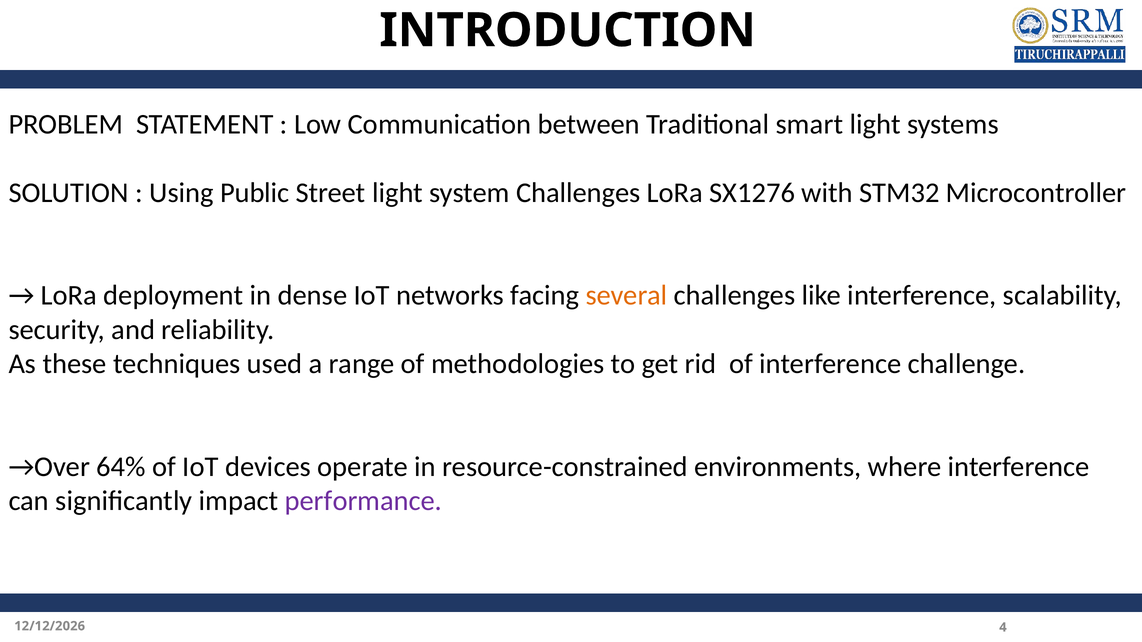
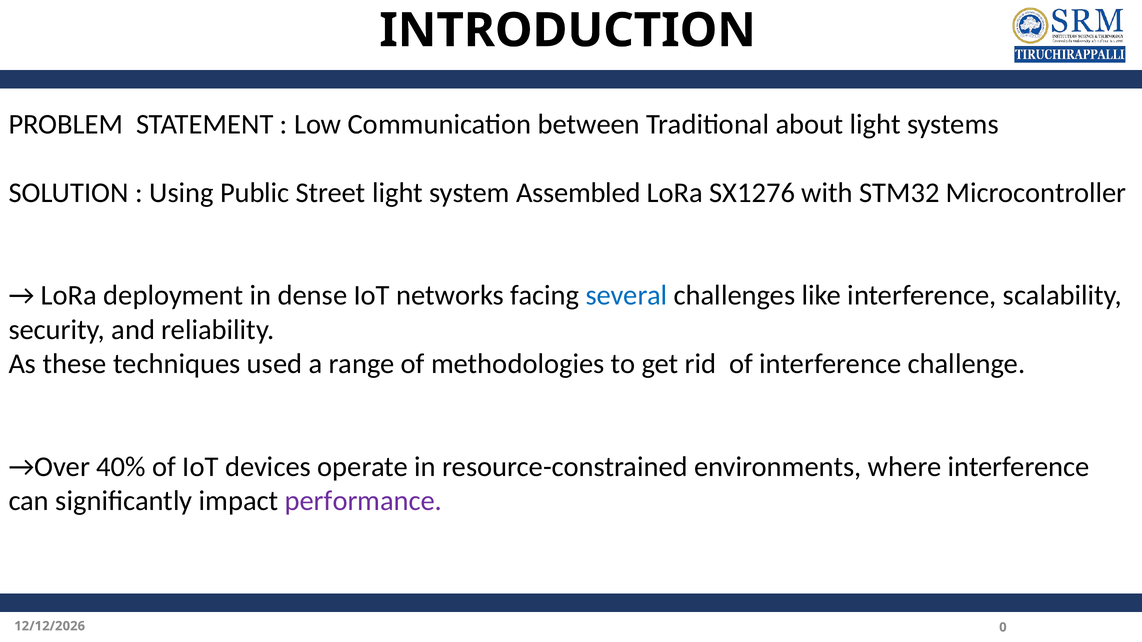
smart: smart -> about (810, 124)
system Challenges: Challenges -> Assembled (578, 193)
several colour: orange -> blue (627, 296)
64%: 64% -> 40% (121, 467)
4: 4 -> 0 (1003, 628)
